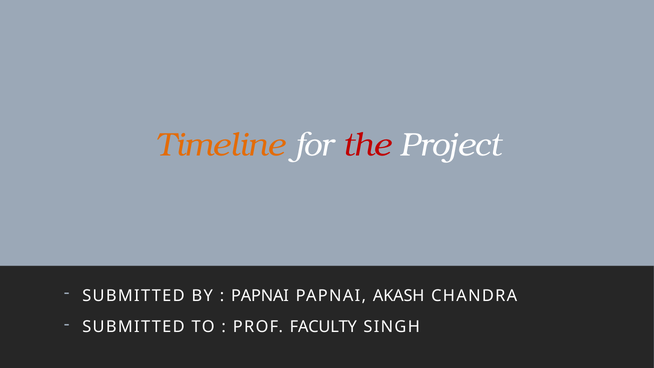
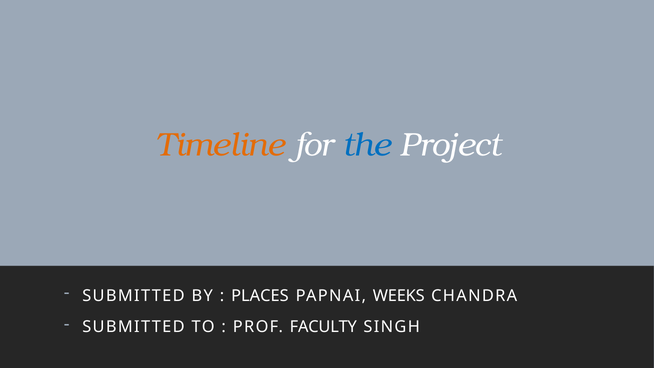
the colour: red -> blue (367, 145)
PAPNAI: PAPNAI -> PLACES (260, 296)
AKASH: AKASH -> WEEKS (399, 296)
